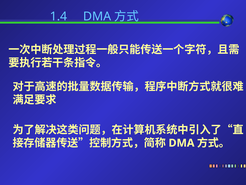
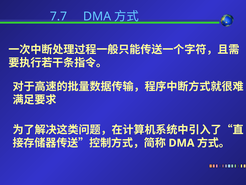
1.4: 1.4 -> 7.7 (59, 16)
